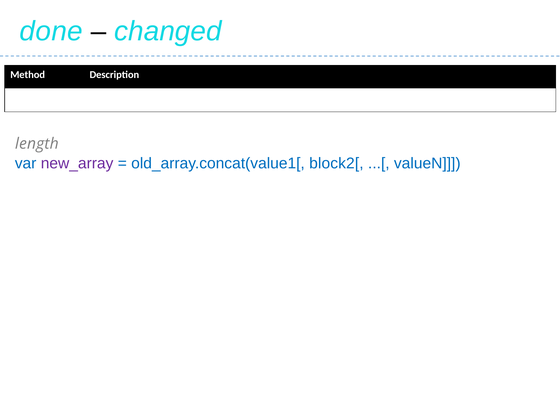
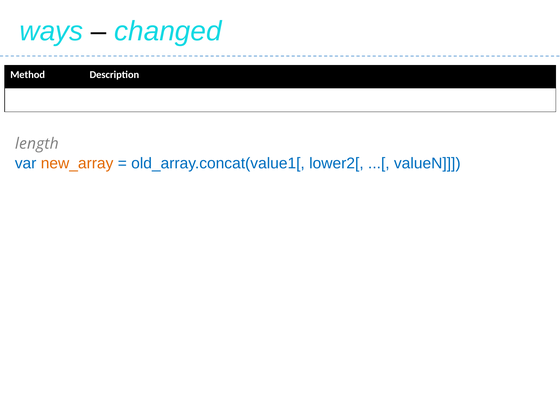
done: done -> ways (51, 31)
new_array colour: purple -> orange (77, 163)
block2[: block2[ -> lower2[ (336, 163)
